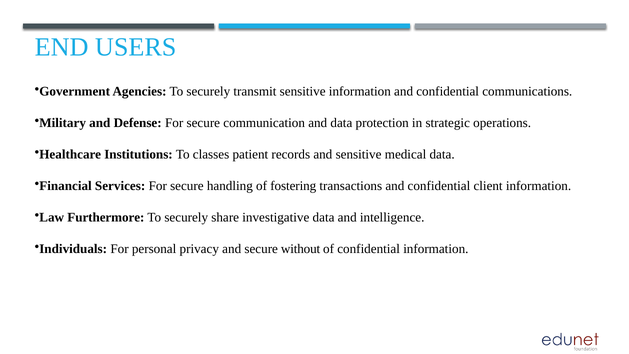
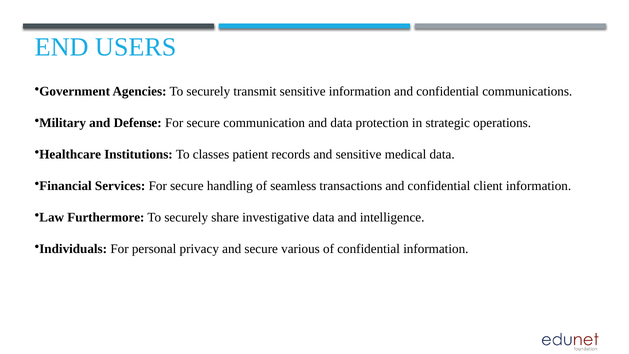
fostering: fostering -> seamless (293, 186)
without: without -> various (300, 249)
